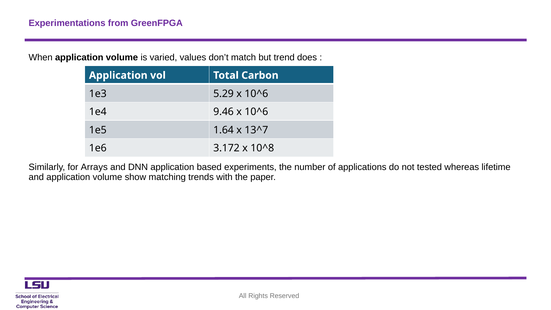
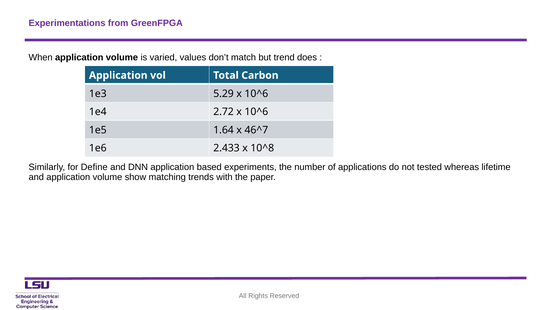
9.46: 9.46 -> 2.72 (224, 112)
13^7: 13^7 -> 46^7 (256, 130)
3.172: 3.172 -> 2.433 (226, 148)
Arrays: Arrays -> Define (94, 167)
